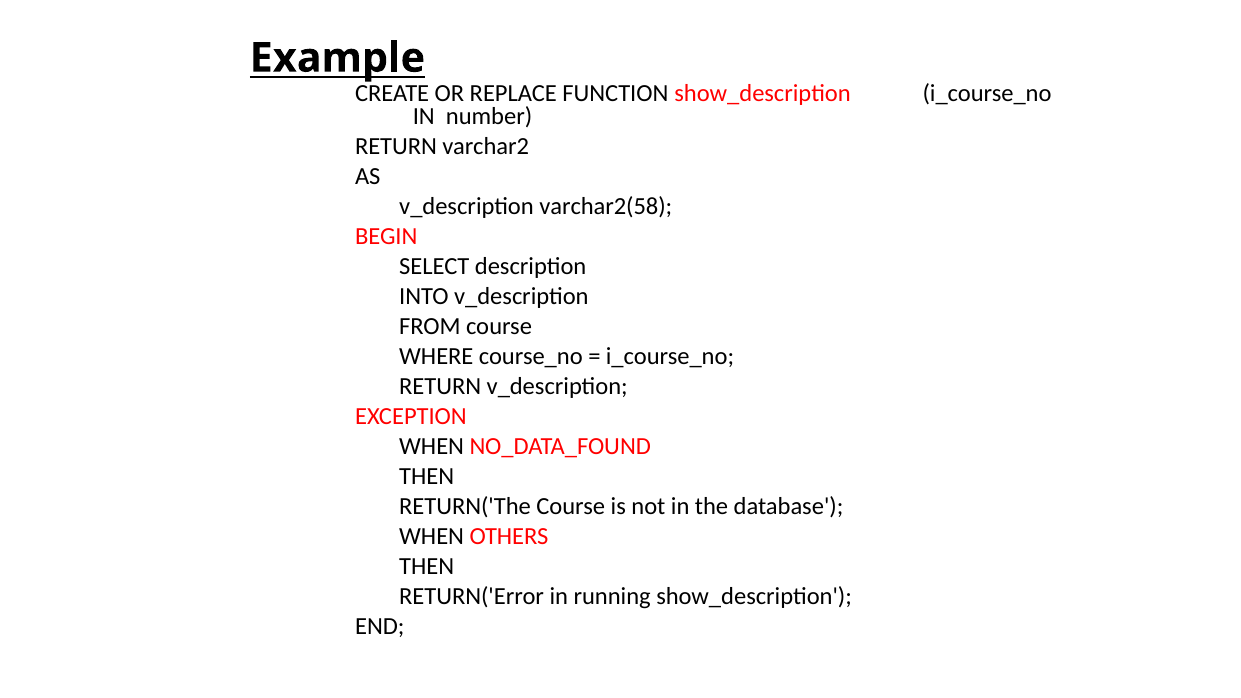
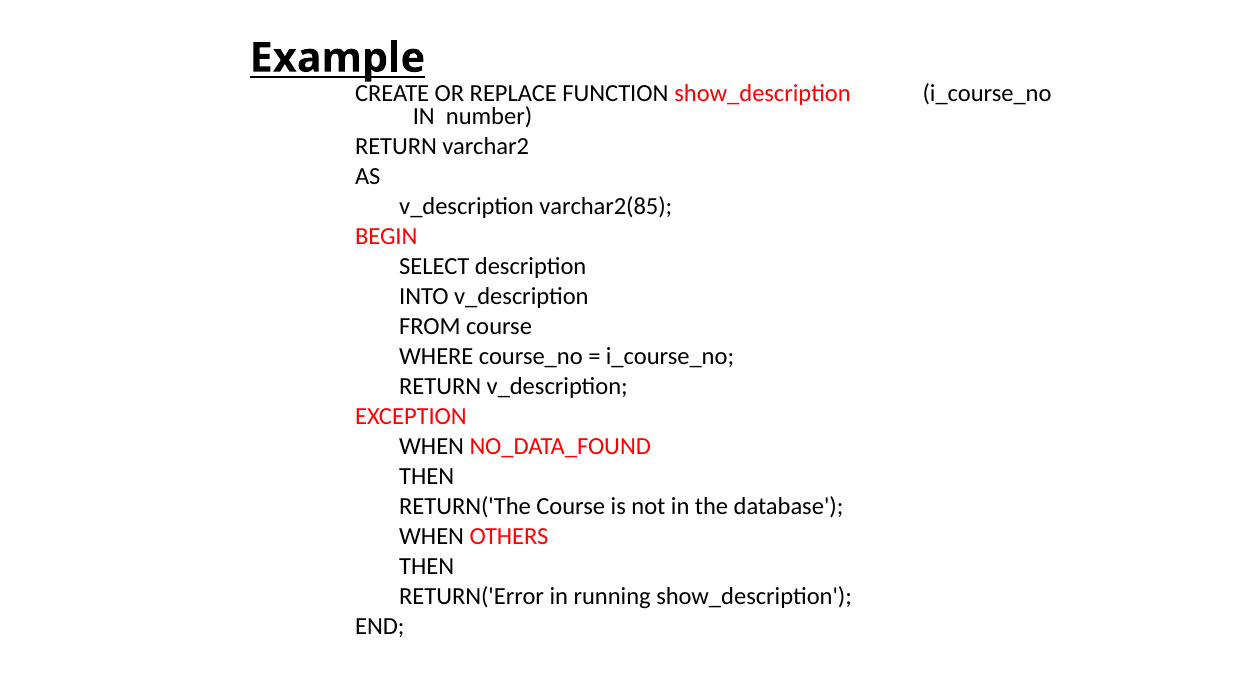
varchar2(58: varchar2(58 -> varchar2(85 (606, 207)
